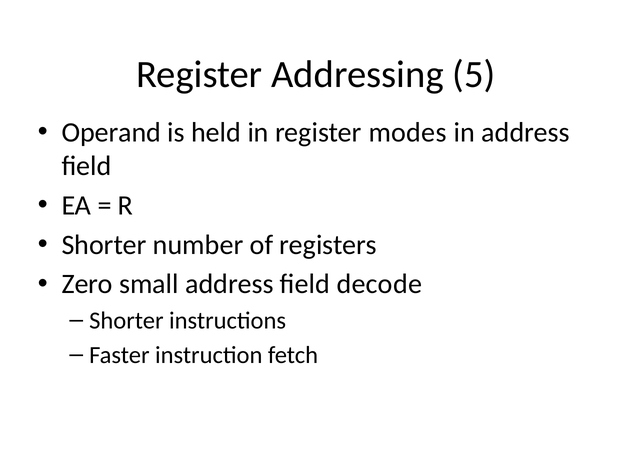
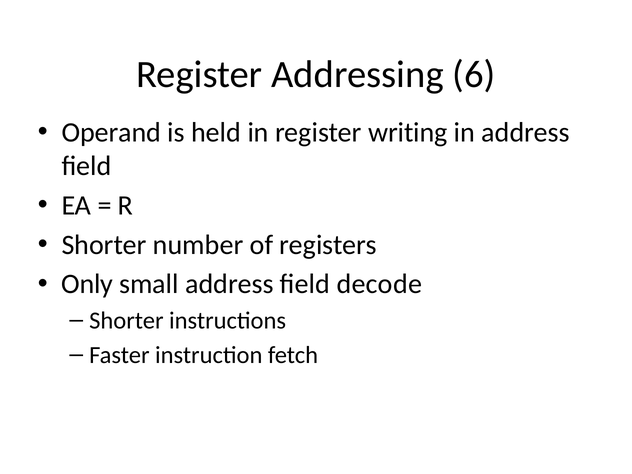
5: 5 -> 6 (474, 74)
modes: modes -> writing (408, 132)
Zero: Zero -> Only (87, 284)
